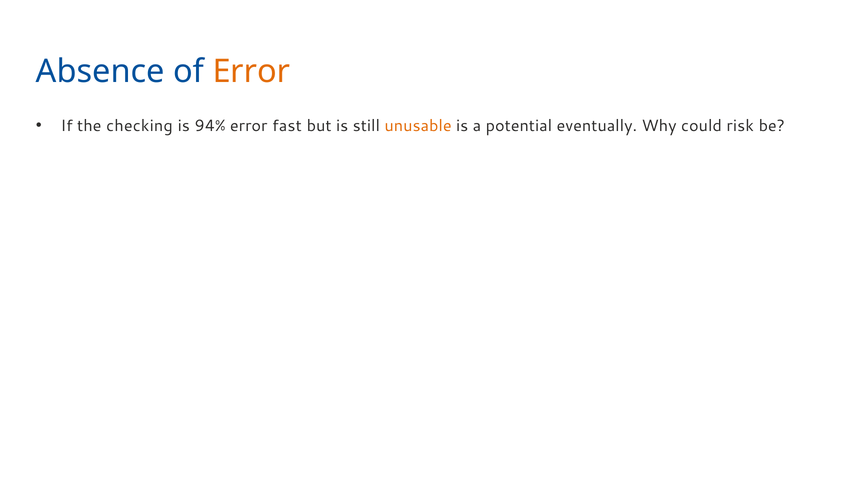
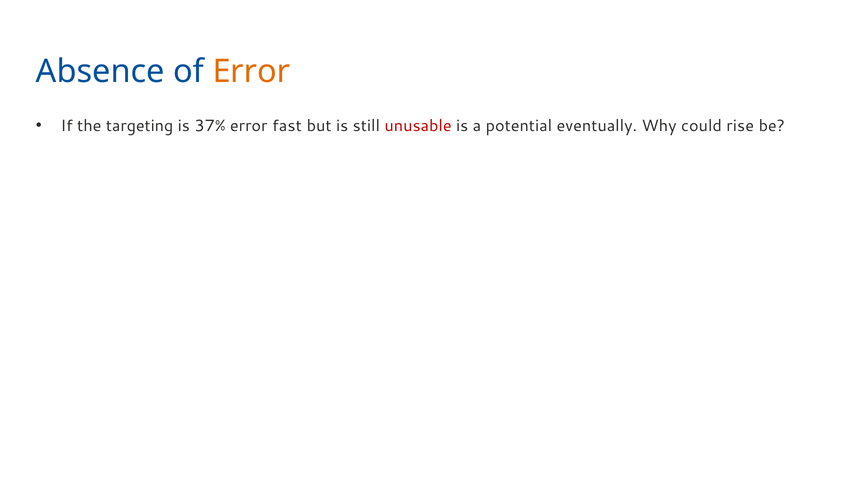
checking: checking -> targeting (140, 126)
94%: 94% -> 37% (210, 126)
unusable colour: orange -> red (418, 126)
risk: risk -> rise (740, 126)
